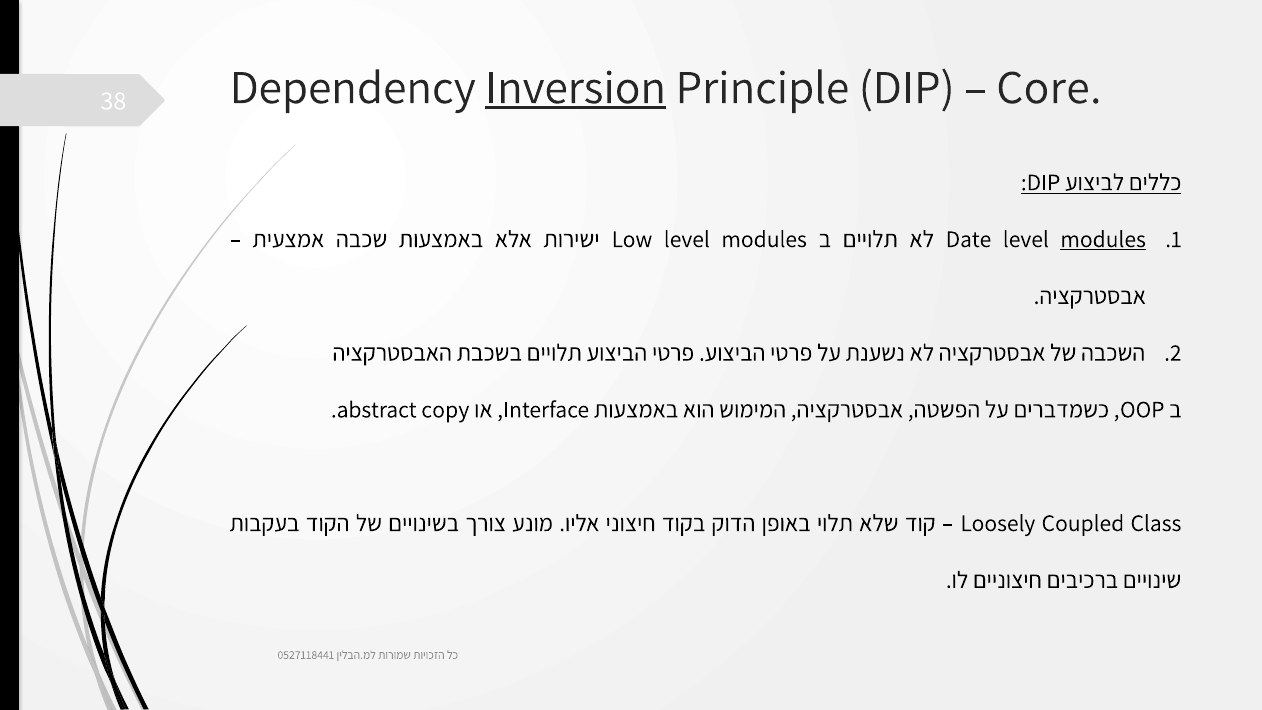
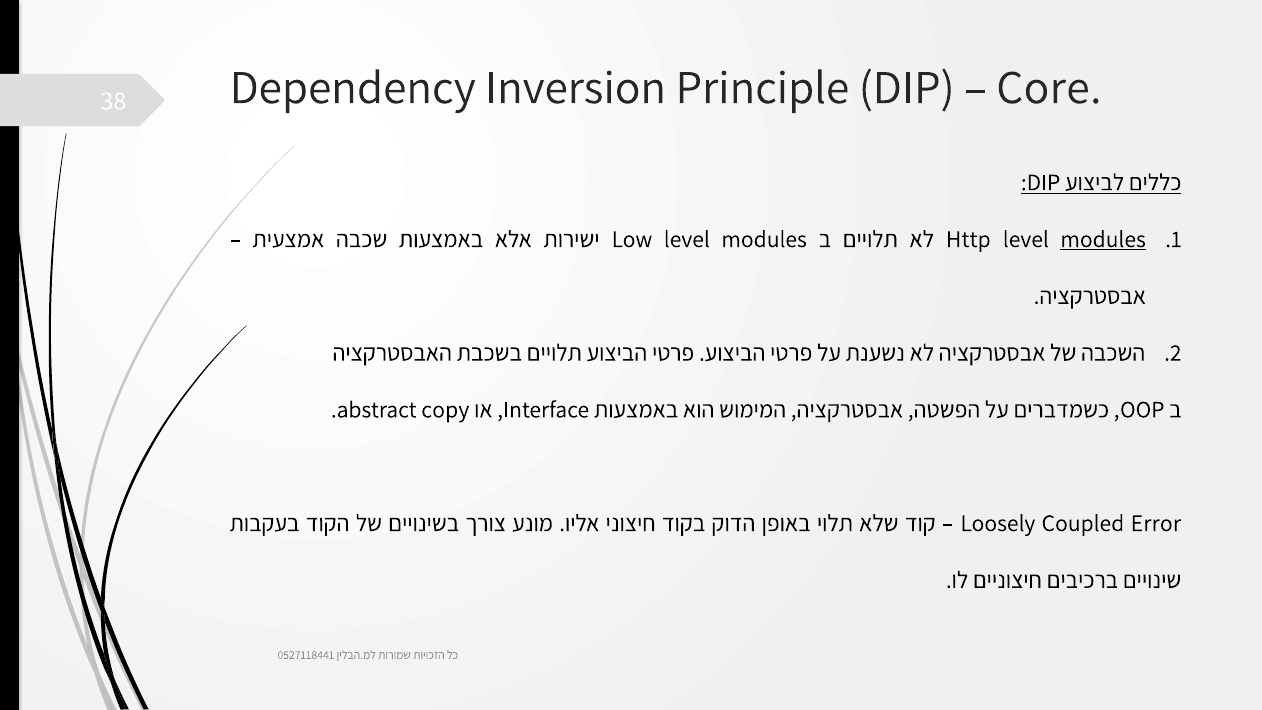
Inversion underline: present -> none (576, 88)
Date: Date -> Http (968, 239)
Class: Class -> Error (1156, 523)
